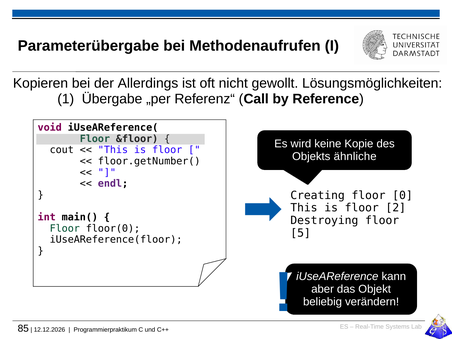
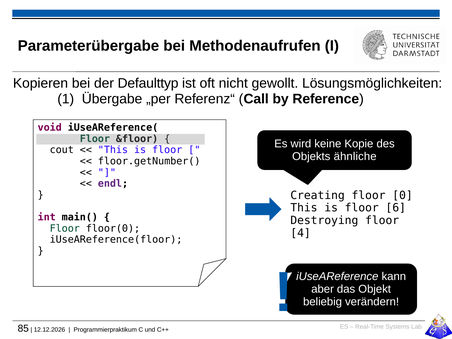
Allerdings: Allerdings -> Defaulttyp (148, 83)
2: 2 -> 6 (396, 208)
5: 5 -> 4 (301, 233)
